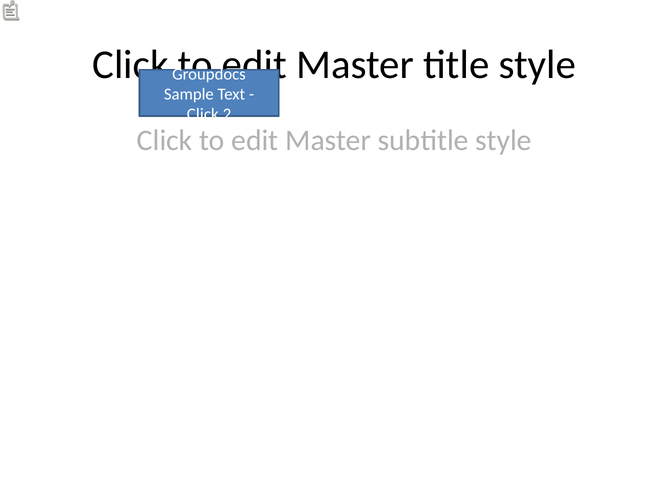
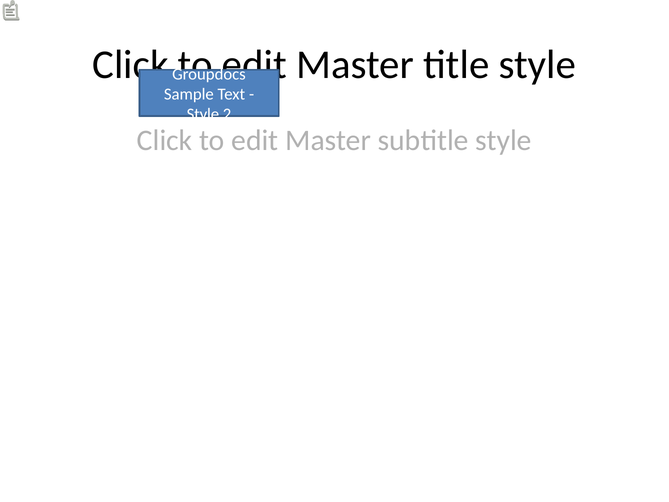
Click: Click -> Style (203, 114)
